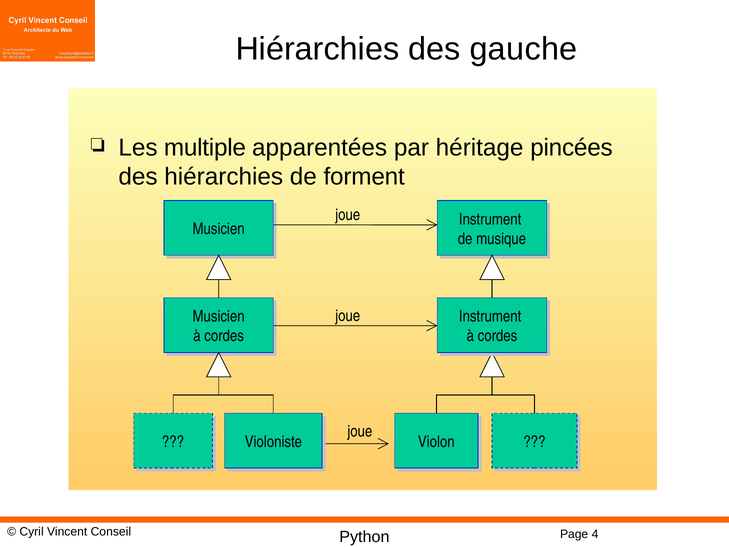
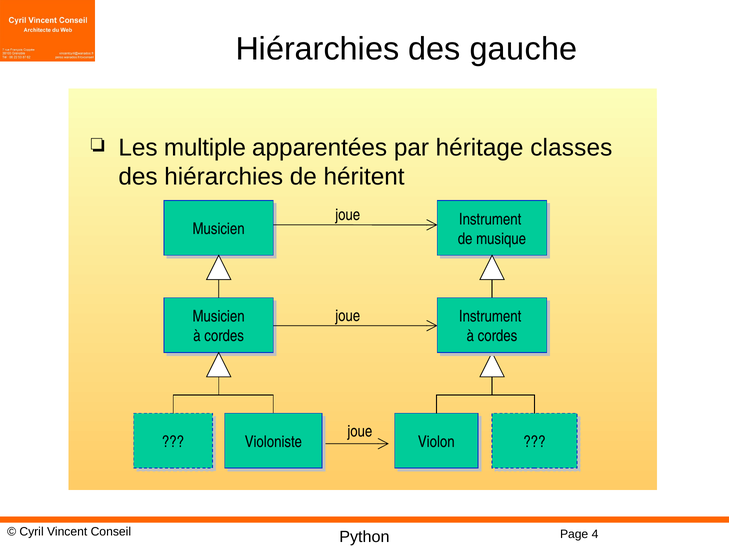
pincées: pincées -> classes (571, 148)
forment: forment -> héritent (364, 177)
